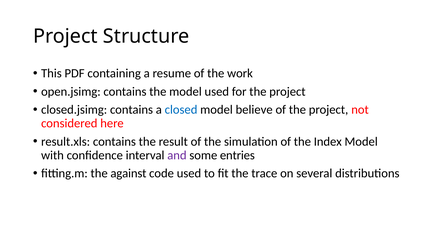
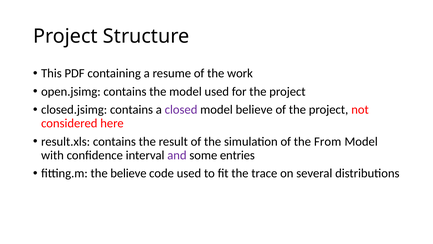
closed colour: blue -> purple (181, 110)
Index: Index -> From (328, 141)
the against: against -> believe (128, 173)
